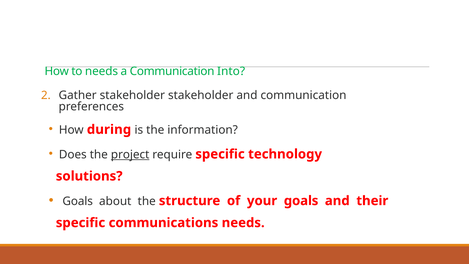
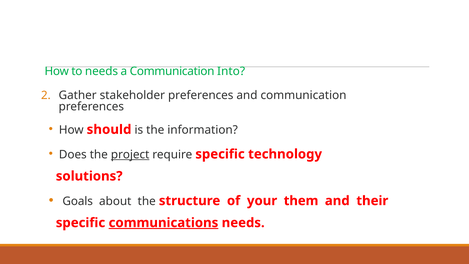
stakeholder stakeholder: stakeholder -> preferences (201, 95)
during: during -> should (109, 129)
your goals: goals -> them (301, 201)
communications underline: none -> present (163, 223)
